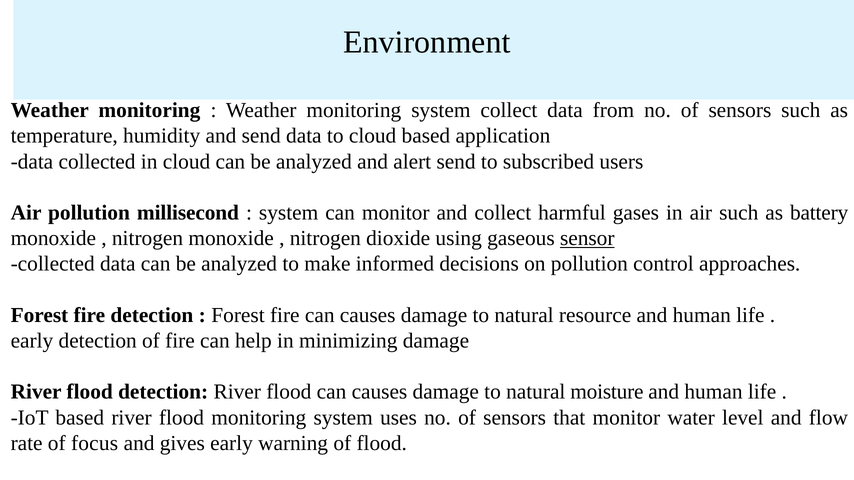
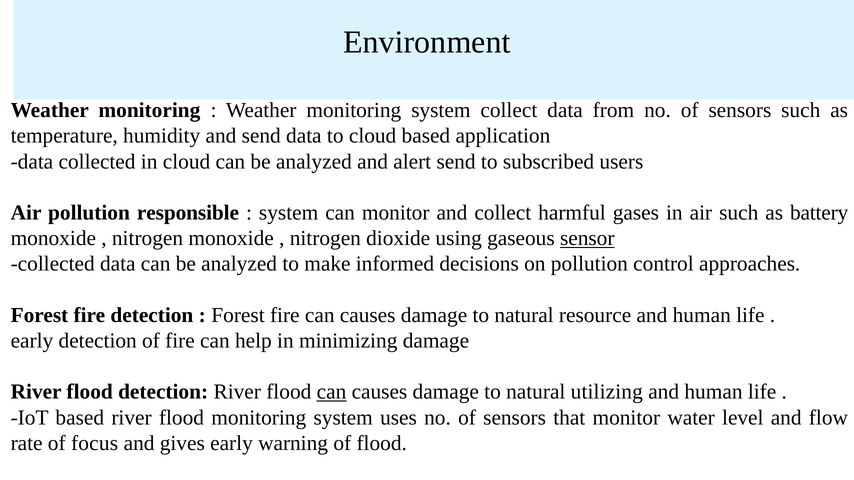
millisecond: millisecond -> responsible (188, 213)
can underline: none -> present (331, 392)
moisture: moisture -> utilizing (607, 392)
